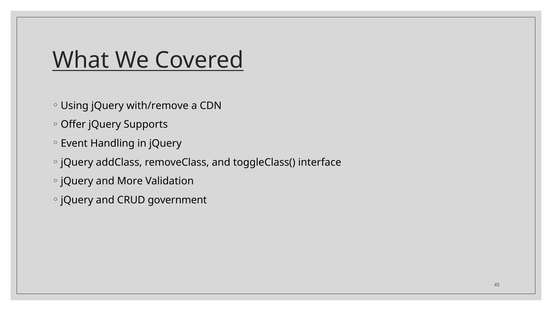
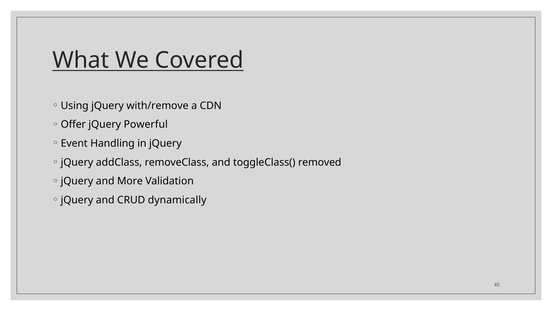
Supports: Supports -> Powerful (146, 124)
interface: interface -> removed (320, 162)
government: government -> dynamically (177, 200)
